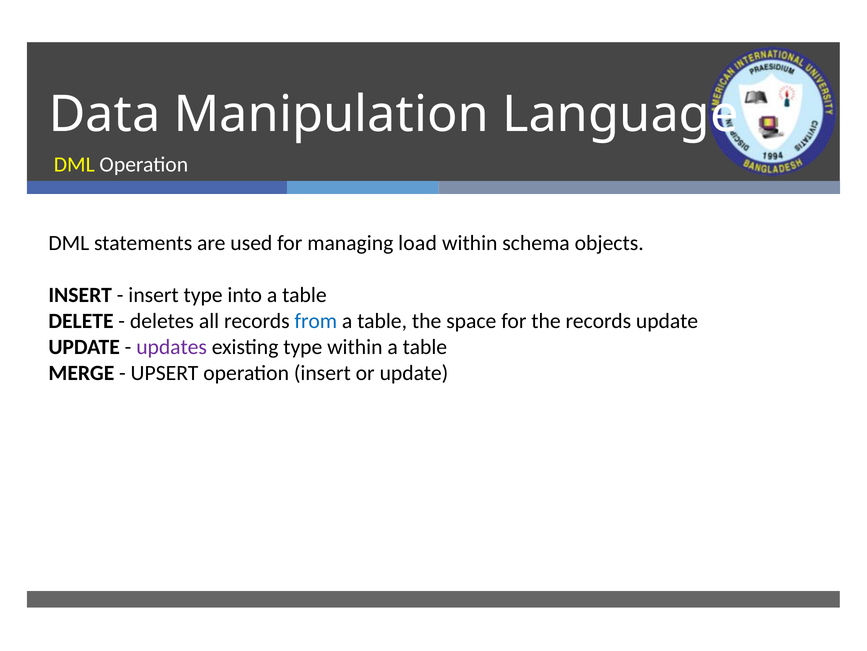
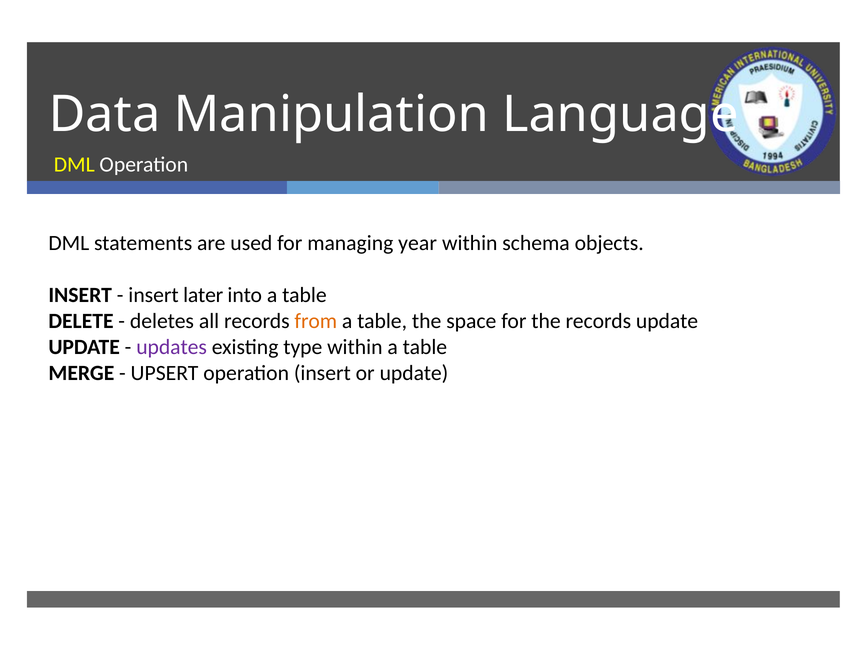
load: load -> year (418, 243)
insert type: type -> later (203, 295)
from colour: blue -> orange (316, 321)
